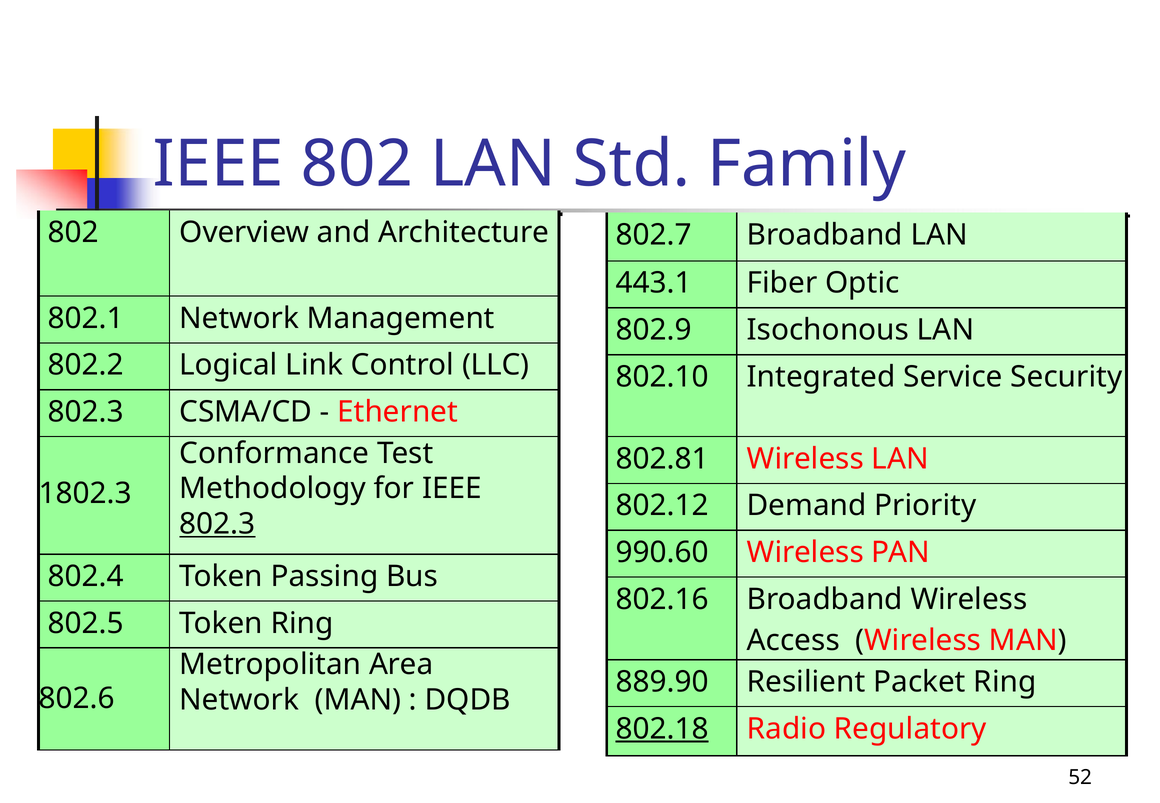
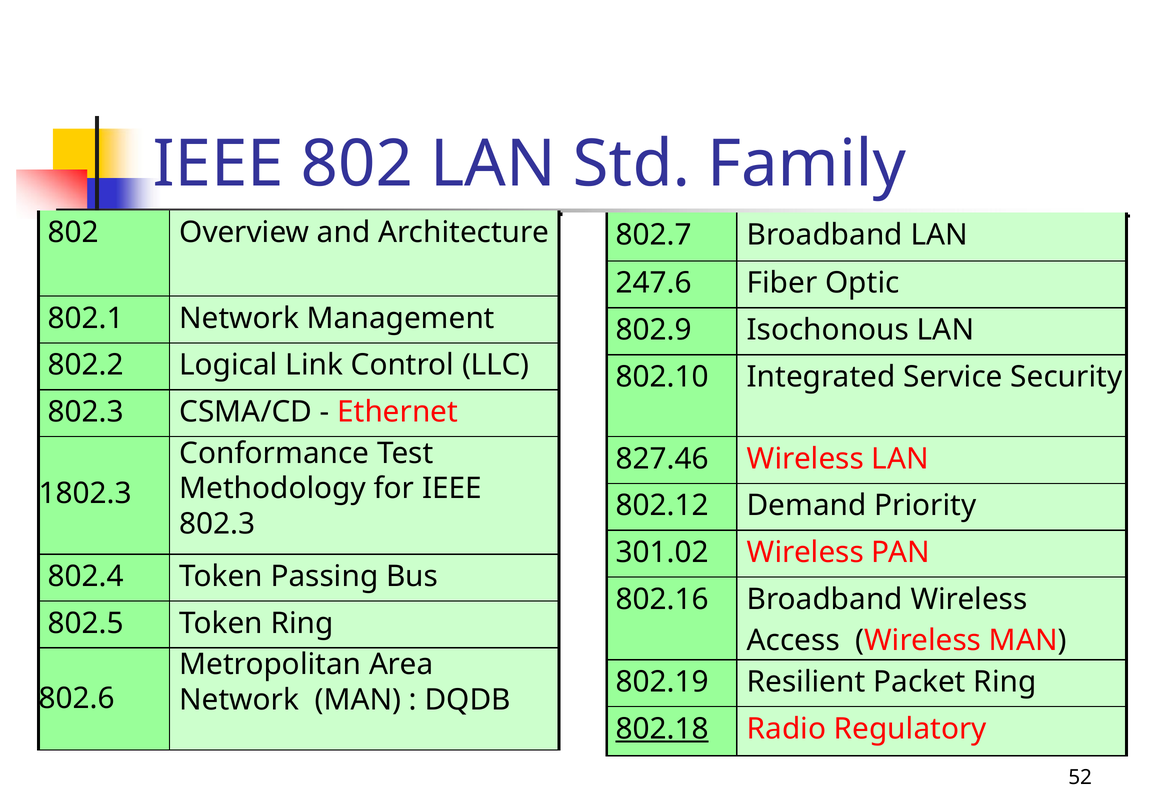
443.1: 443.1 -> 247.6 (654, 283)
802.81: 802.81 -> 827.46 (662, 459)
802.3 underline: present -> none (217, 524)
990.60: 990.60 -> 301.02 (662, 552)
889.90: 889.90 -> 802.19 (662, 682)
